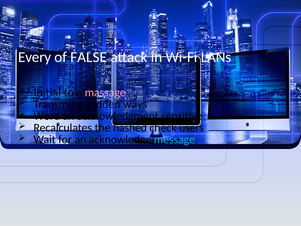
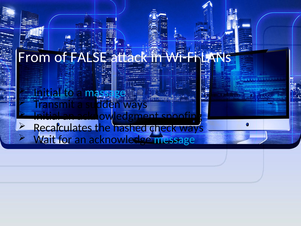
Every: Every -> From (34, 57)
massage colour: pink -> light blue (105, 92)
Word: Word -> Initial (47, 116)
sensitive: sensitive -> spoofing (182, 116)
check users: users -> ways (191, 128)
